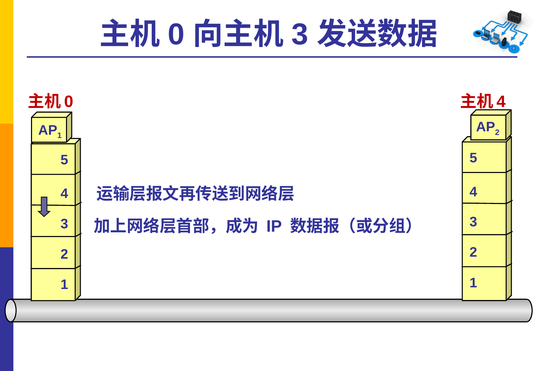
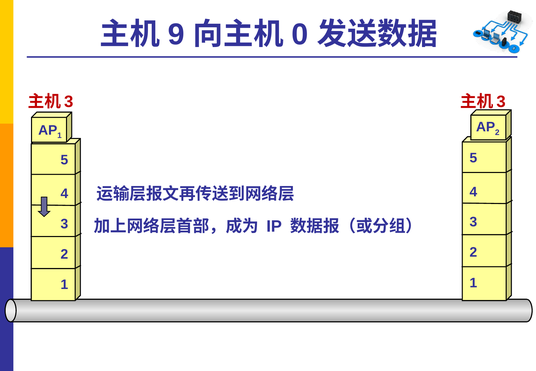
0: 0 -> 9 (176, 35)
3: 3 -> 0 (300, 35)
0: 0 -> 3 (69, 102)
4: 4 -> 3 (501, 102)
